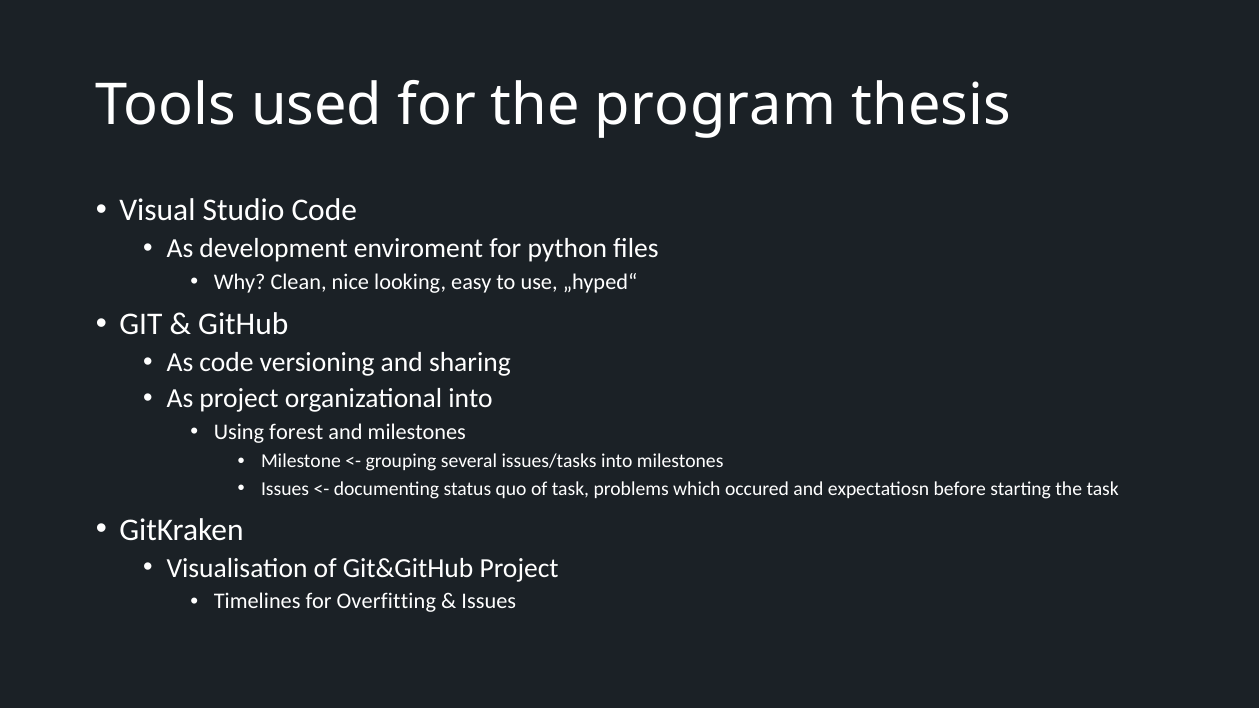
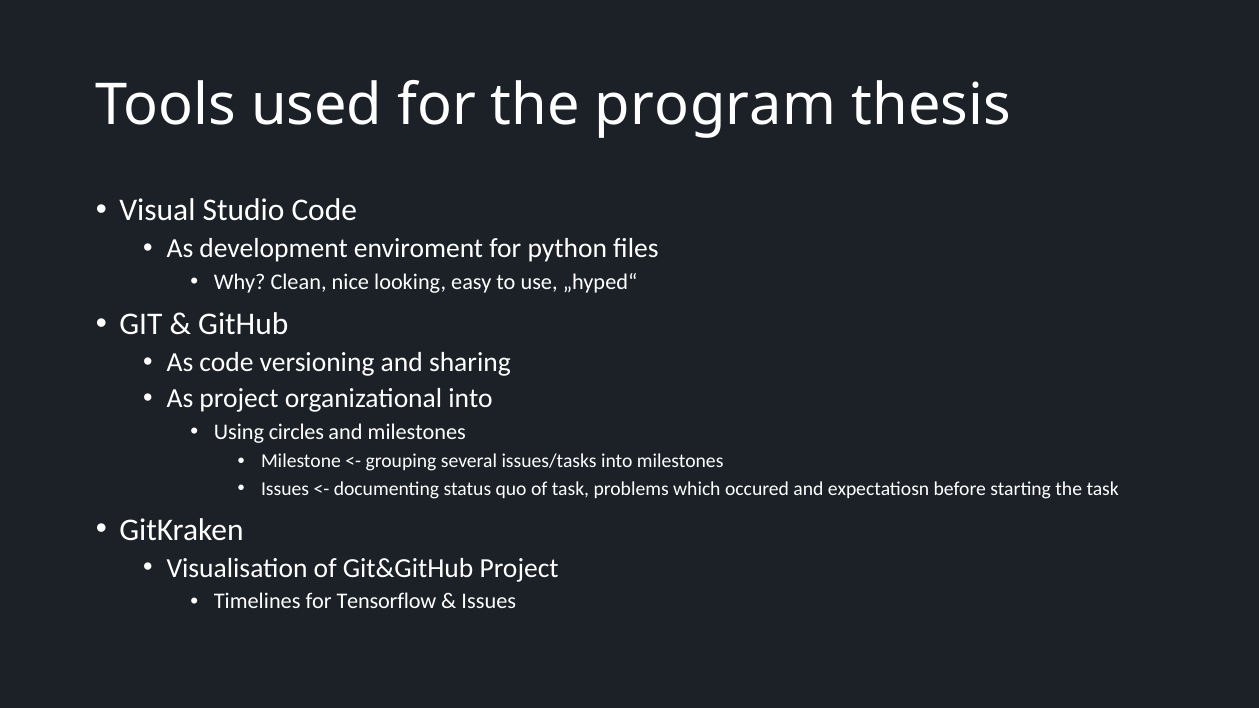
forest: forest -> circles (296, 432)
Overfitting: Overfitting -> Tensorflow (386, 602)
